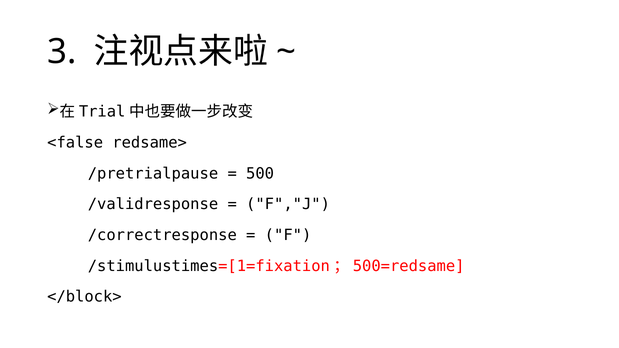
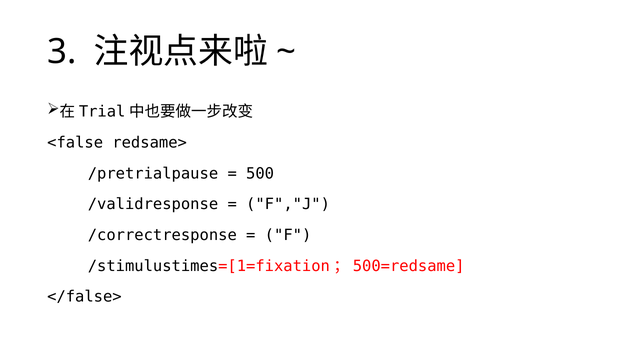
</block>: </block> -> </false> (84, 297)
